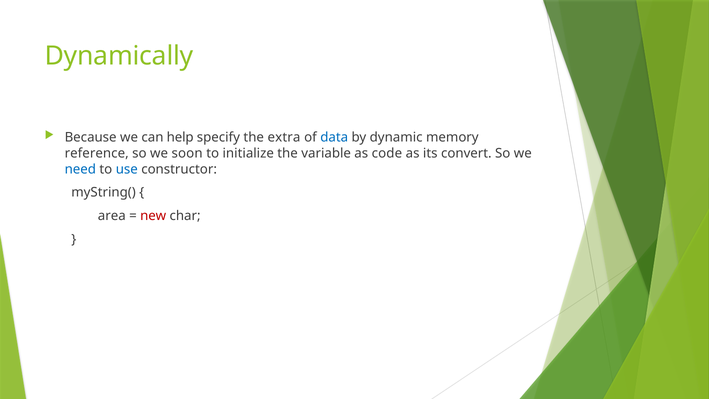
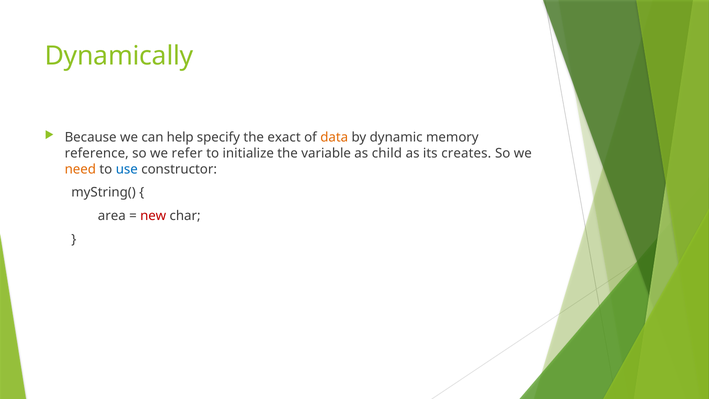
extra: extra -> exact (284, 137)
data colour: blue -> orange (334, 137)
soon: soon -> refer (187, 153)
code: code -> child (387, 153)
convert: convert -> creates (466, 153)
need colour: blue -> orange (80, 169)
